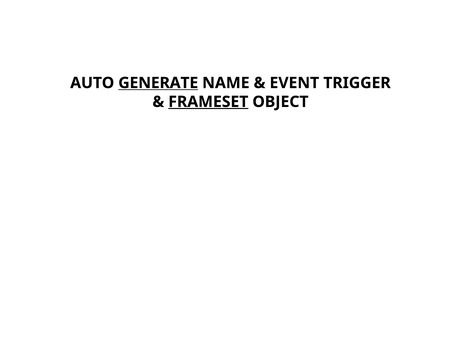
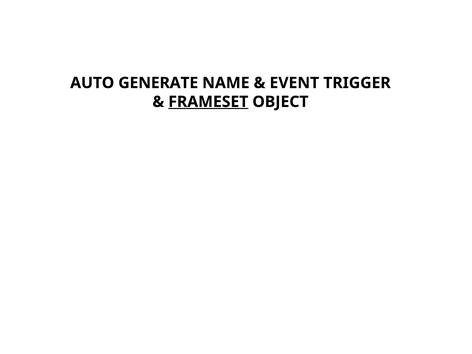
GENERATE underline: present -> none (158, 83)
